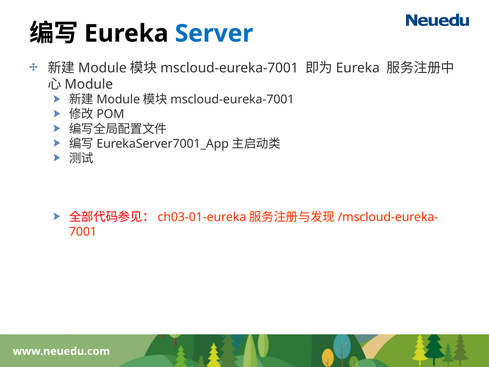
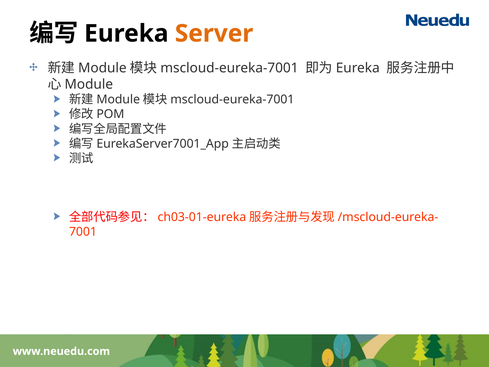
Server colour: blue -> orange (214, 33)
